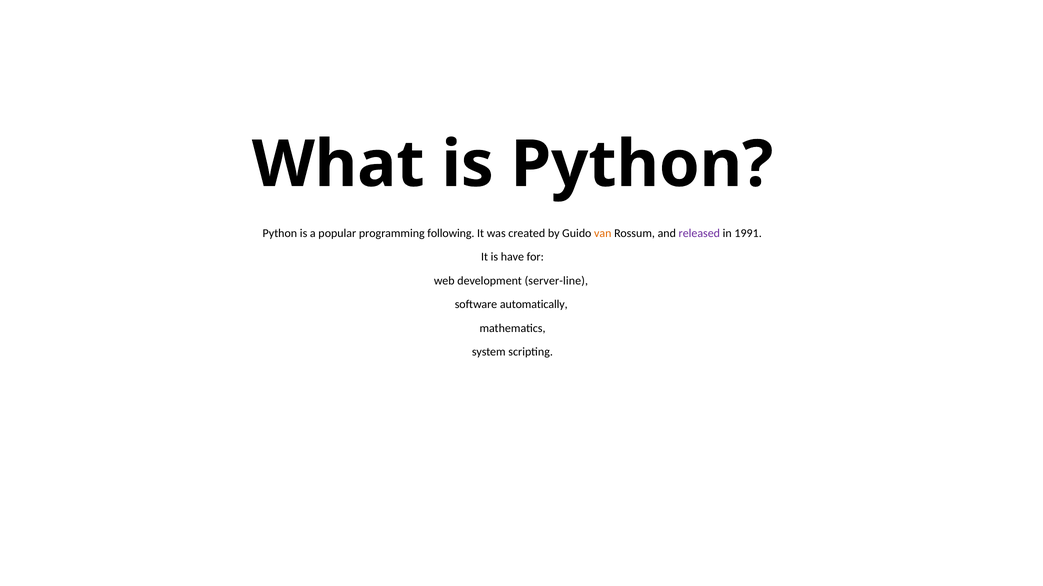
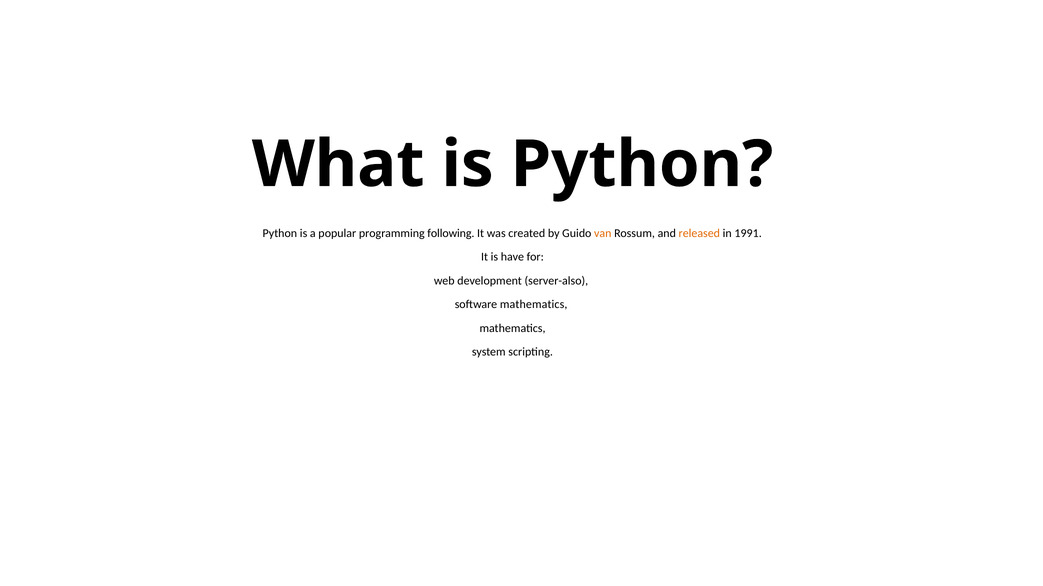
released colour: purple -> orange (699, 234)
server-line: server-line -> server-also (556, 281)
software automatically: automatically -> mathematics (534, 305)
